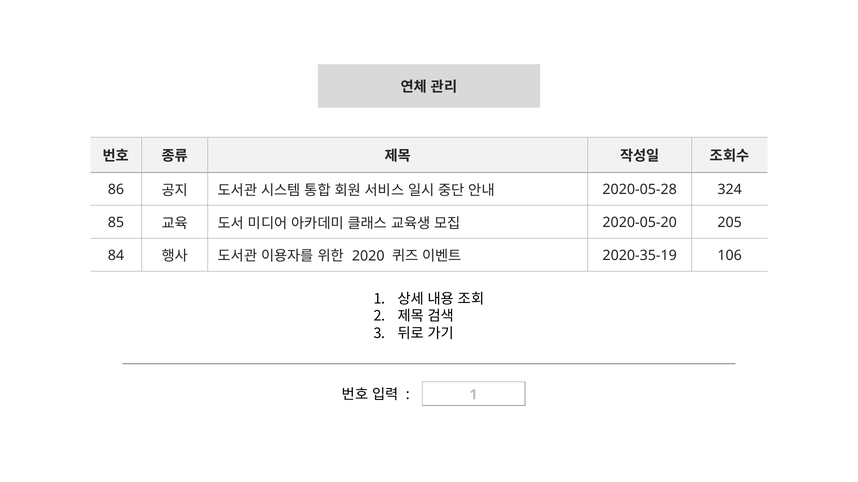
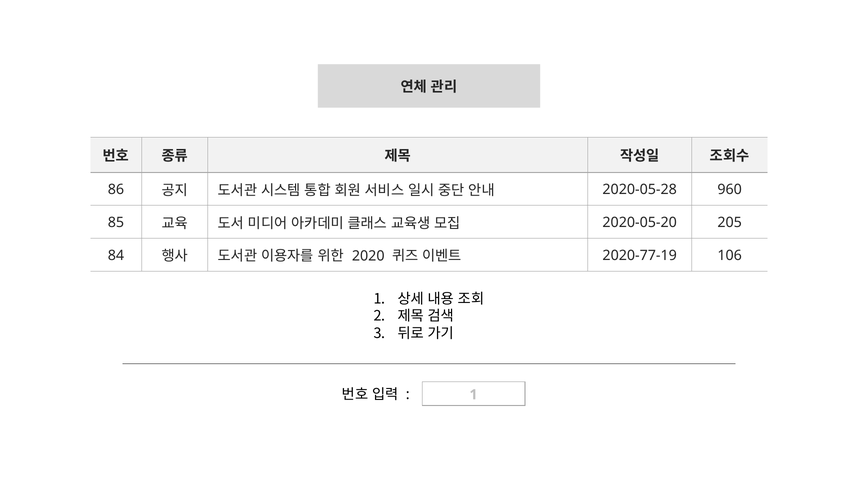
324: 324 -> 960 (730, 190)
2020-35-19: 2020-35-19 -> 2020-77-19 (640, 256)
